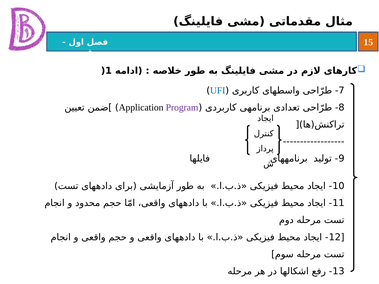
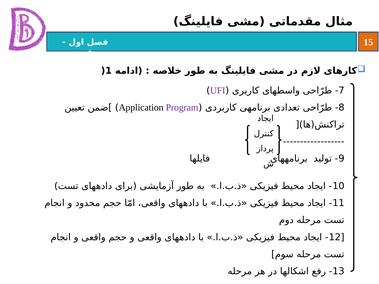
UFI colour: blue -> purple (218, 91)
